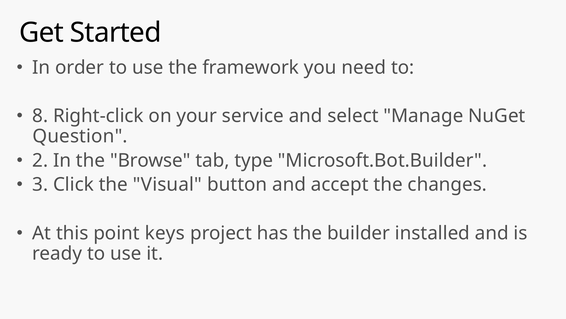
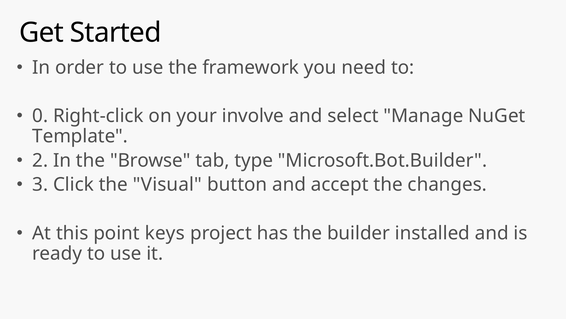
8: 8 -> 0 (40, 116)
service: service -> involve (253, 116)
Question: Question -> Template (80, 136)
